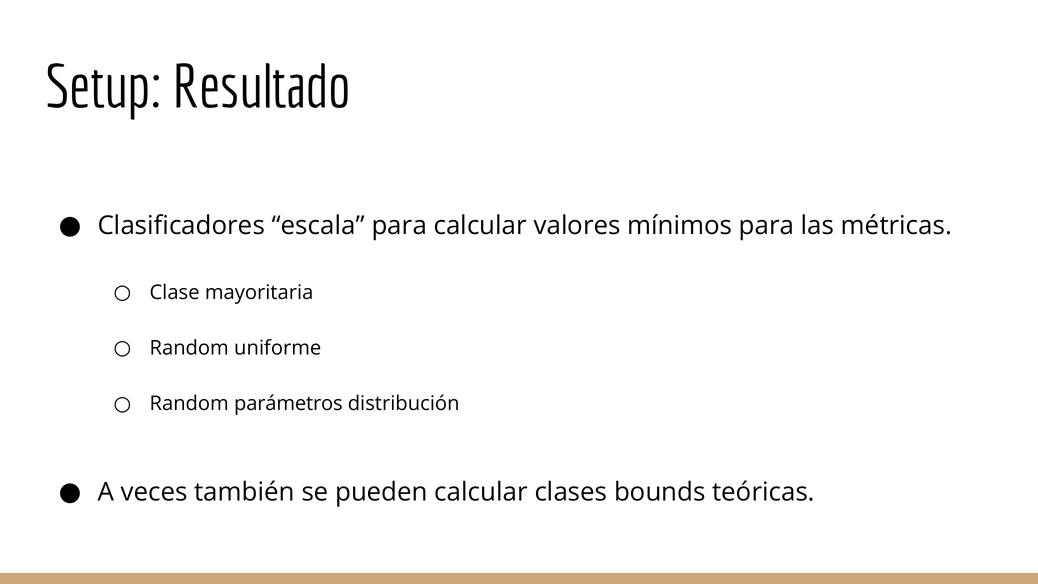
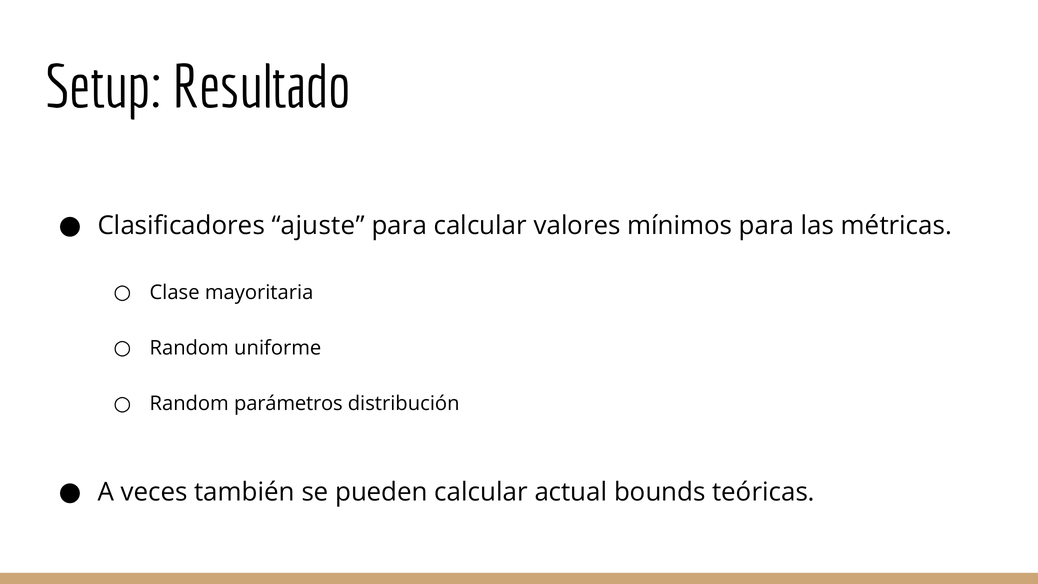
escala: escala -> ajuste (318, 226)
clases: clases -> actual (571, 492)
